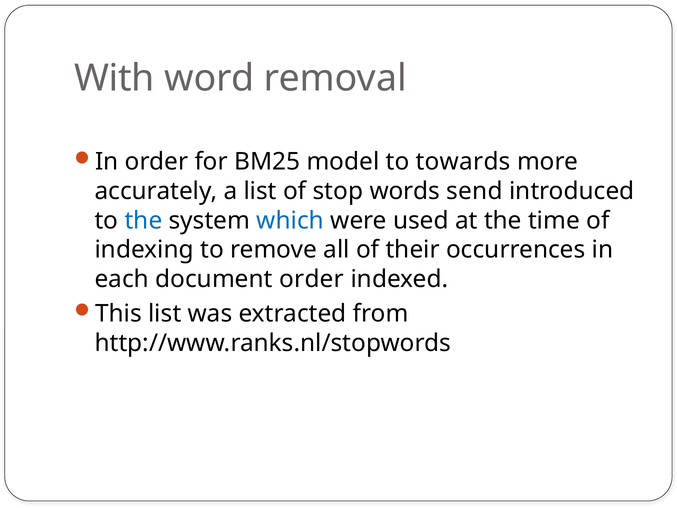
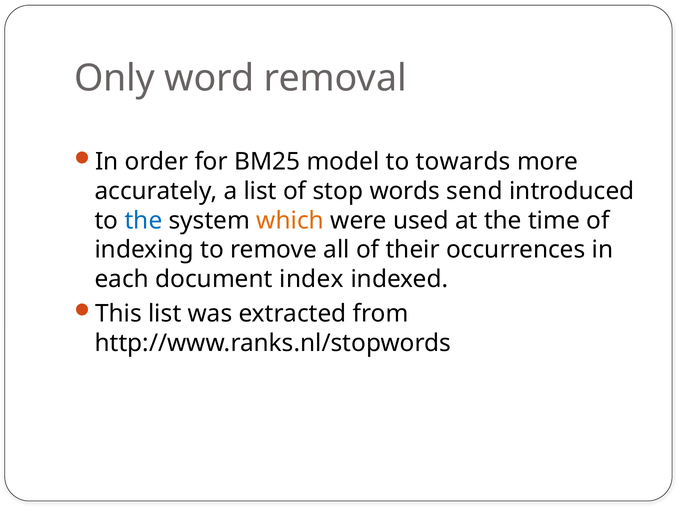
With: With -> Only (115, 78)
which colour: blue -> orange (290, 220)
document order: order -> index (312, 279)
